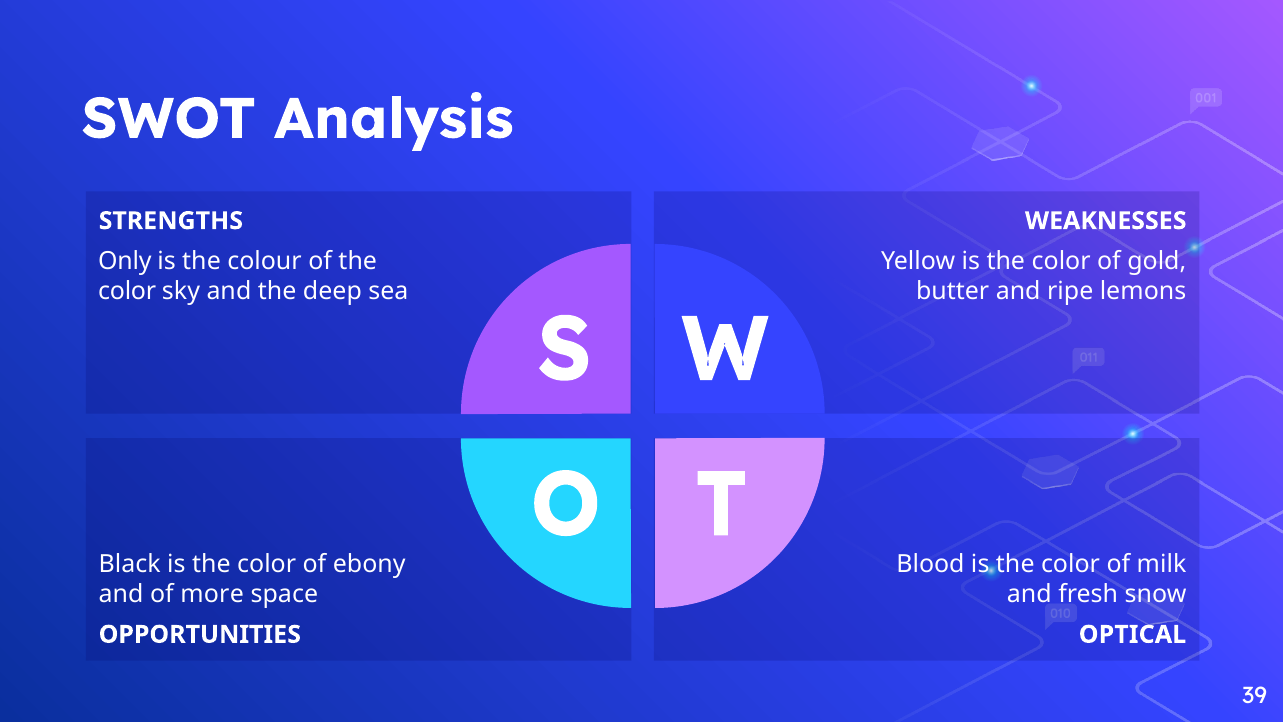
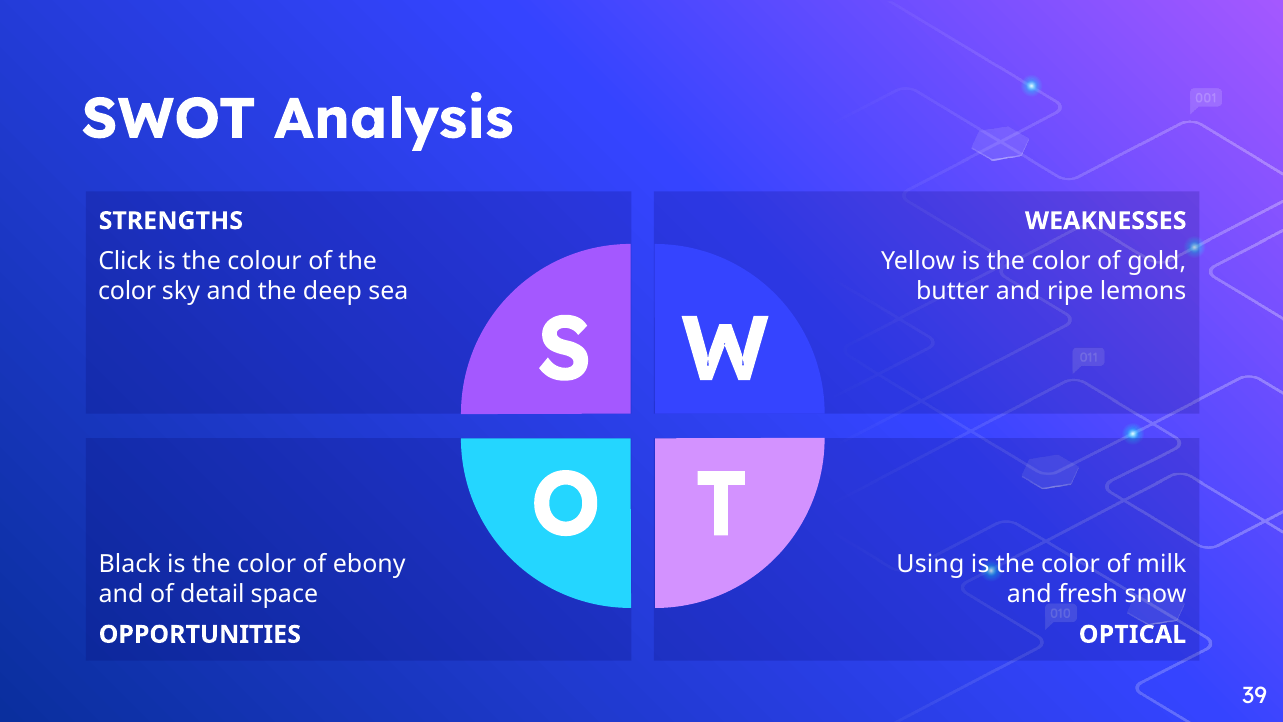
Only: Only -> Click (125, 261)
Blood: Blood -> Using (930, 564)
more: more -> detail (212, 594)
